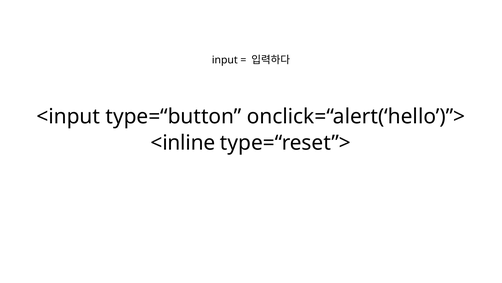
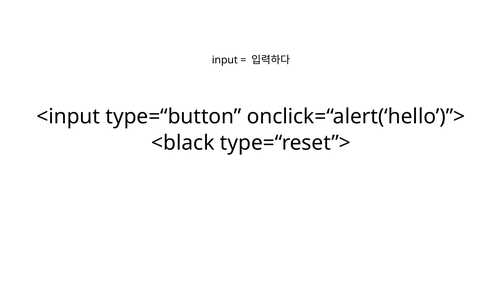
<inline: <inline -> <black (183, 142)
